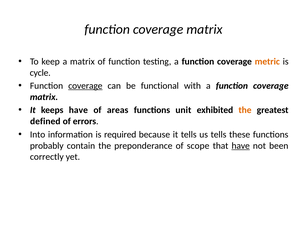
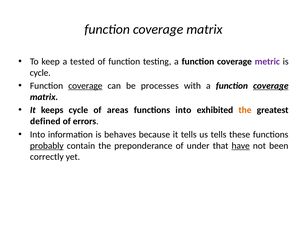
a matrix: matrix -> tested (82, 62)
metric colour: orange -> purple (267, 62)
functional: functional -> processes (160, 86)
coverage underline: none -> present (271, 86)
keeps have: have -> cycle (78, 110)
functions unit: unit -> into (183, 110)
required: required -> behaves (120, 135)
probably underline: none -> present (47, 146)
scope: scope -> under (198, 146)
